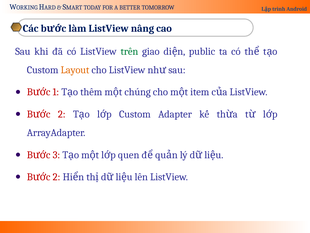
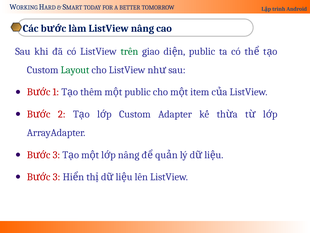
Layout colour: orange -> green (75, 70)
chúng: chúng -> public (138, 92)
quen: quen -> nâng (129, 155)
2: 2 -> 3 (56, 177)
